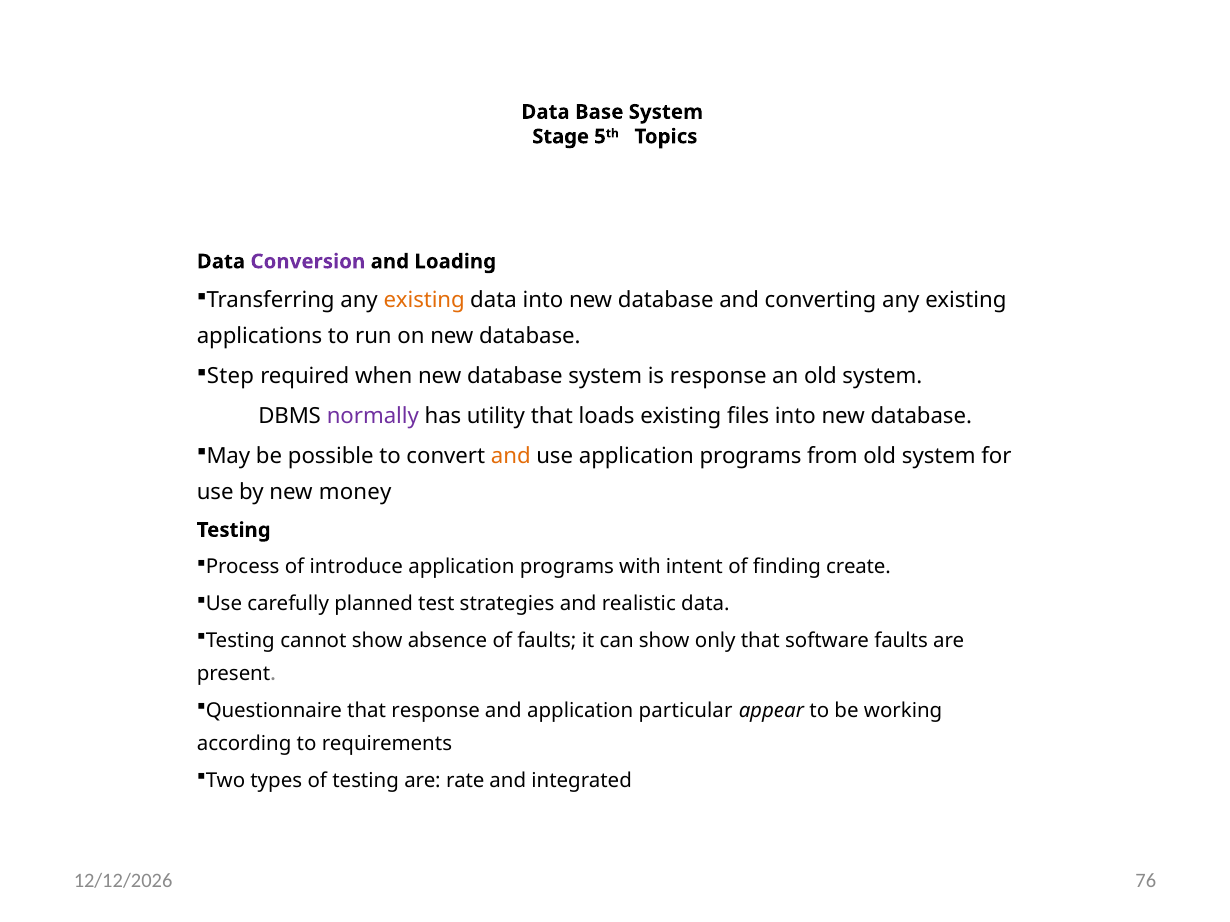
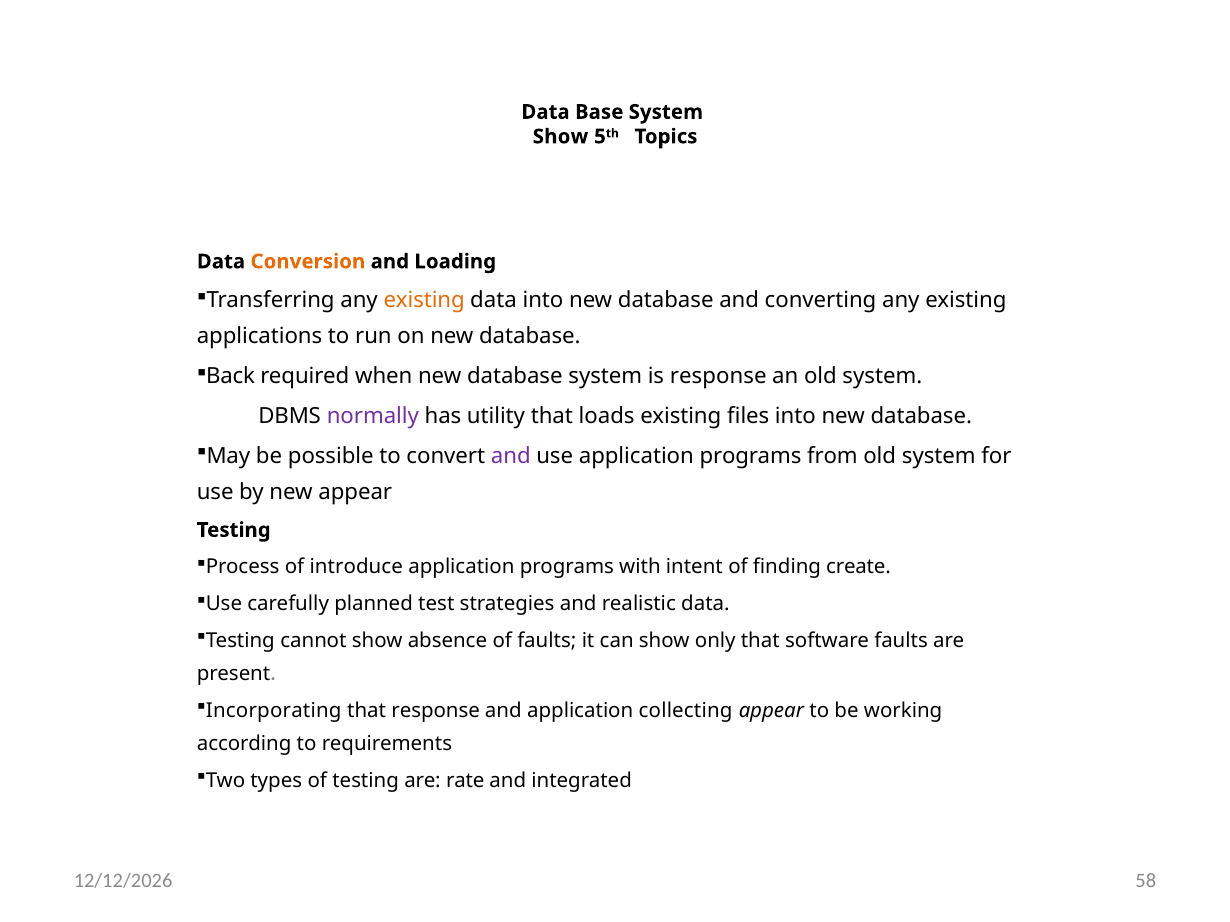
Stage: Stage -> Show (560, 137)
Conversion colour: purple -> orange (308, 262)
Step: Step -> Back (231, 377)
and colour: orange -> purple (511, 457)
new money: money -> appear (355, 493)
Questionnaire: Questionnaire -> Incorporating (274, 711)
particular: particular -> collecting (686, 711)
76: 76 -> 58 (1146, 881)
